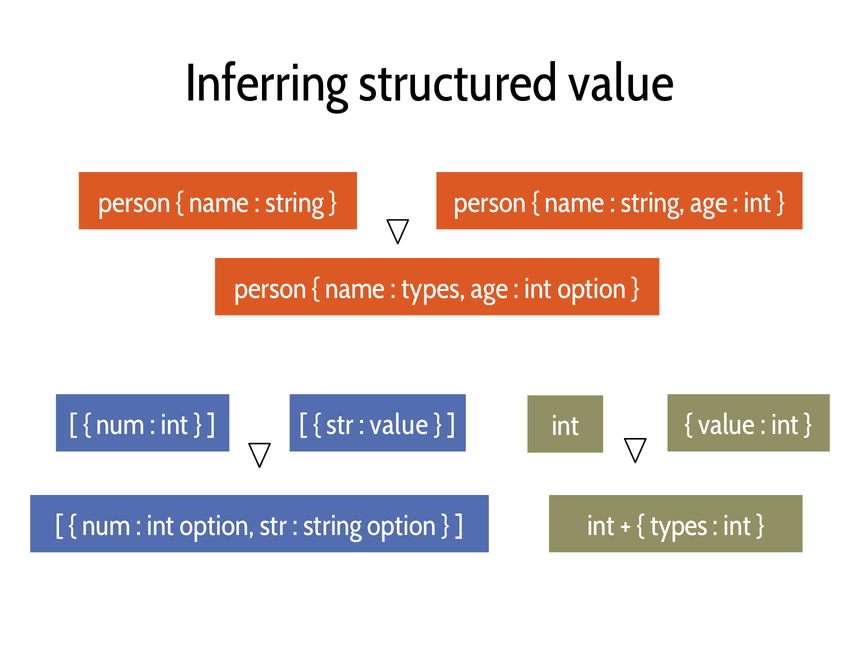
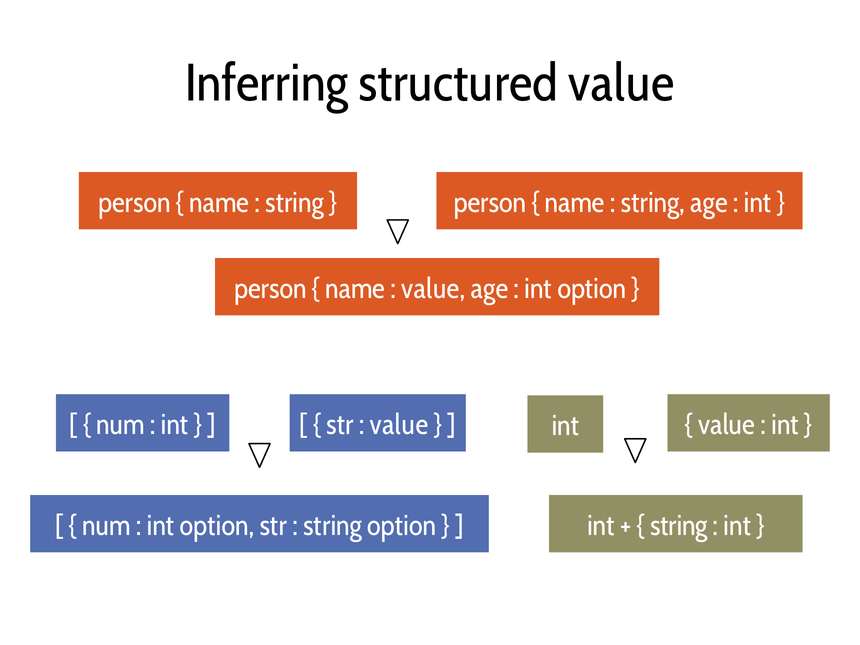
types: types -> value (433, 289)
types: types -> string (679, 526)
